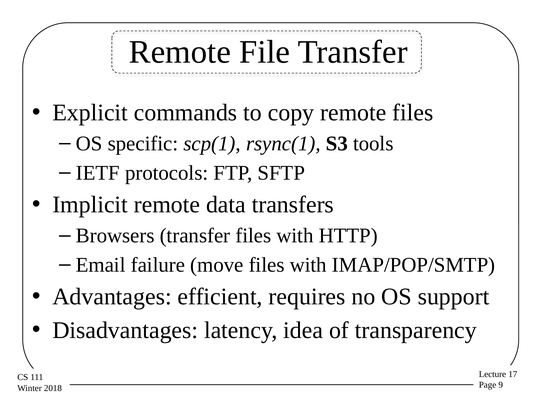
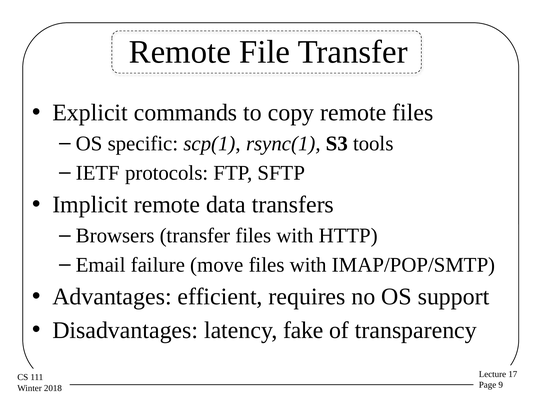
idea: idea -> fake (303, 330)
